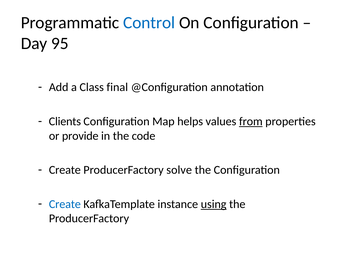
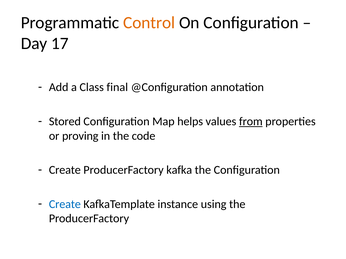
Control colour: blue -> orange (149, 23)
95: 95 -> 17 (60, 44)
Clients: Clients -> Stored (65, 122)
provide: provide -> proving (80, 136)
solve: solve -> kafka (179, 170)
using underline: present -> none (214, 205)
